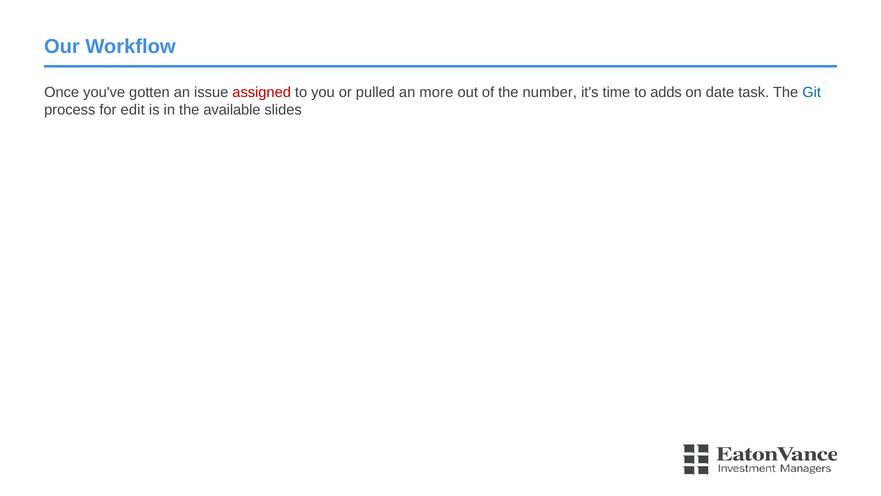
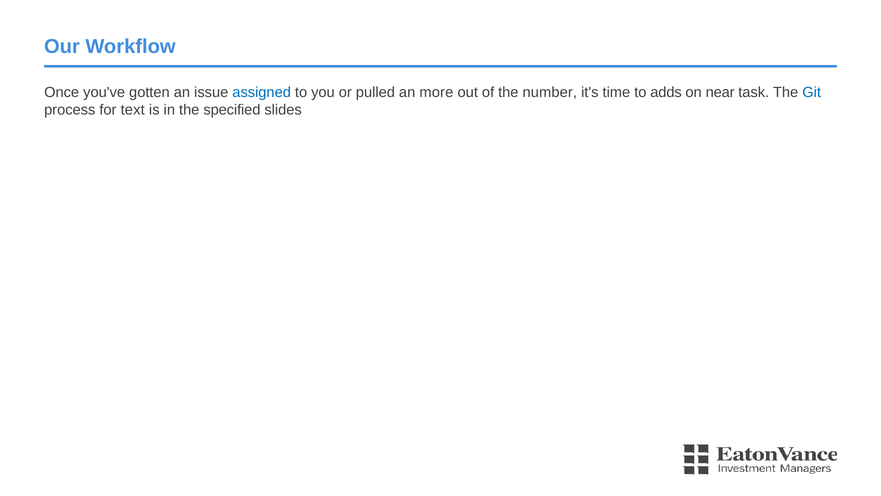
assigned colour: red -> blue (262, 92)
date: date -> near (720, 92)
edit: edit -> text (133, 110)
available: available -> specified (232, 110)
